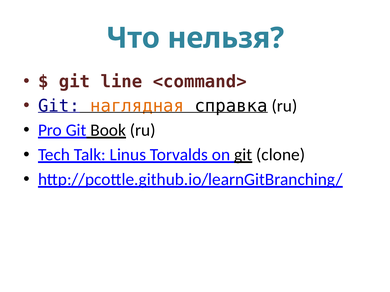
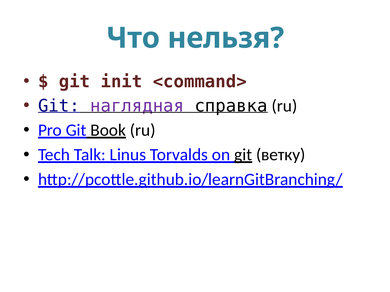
line: line -> init (121, 82)
наглядная colour: orange -> purple (137, 106)
clone: clone -> ветку (281, 155)
